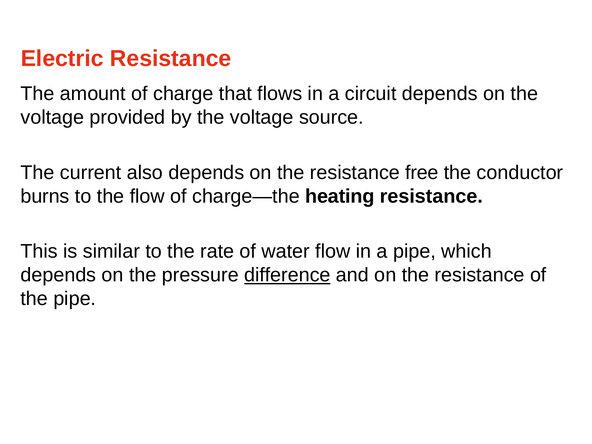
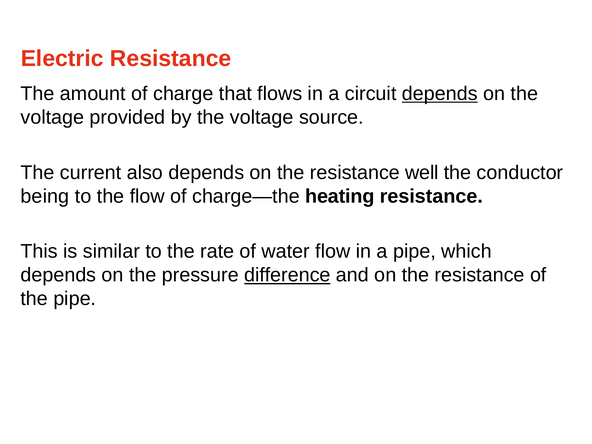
depends underline: none -> present (440, 94)
free: free -> well (422, 173)
burns: burns -> being (45, 196)
